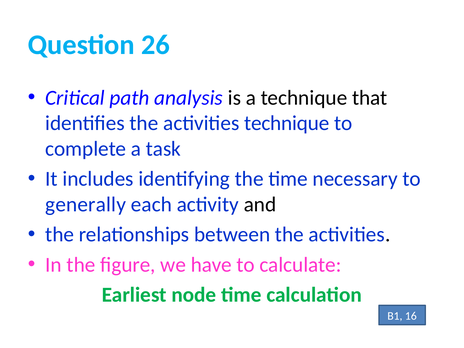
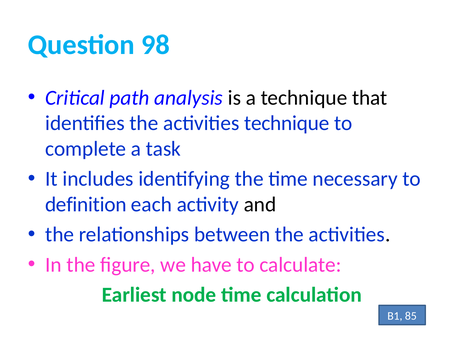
26: 26 -> 98 (155, 45)
generally: generally -> definition (86, 204)
16: 16 -> 85 (411, 316)
